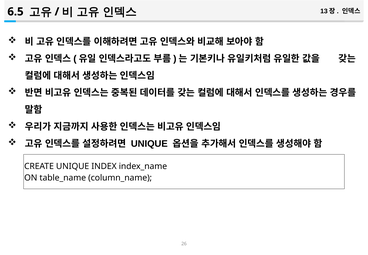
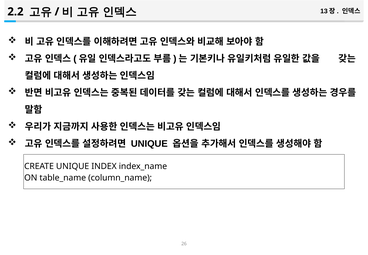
6.5: 6.5 -> 2.2 (15, 12)
